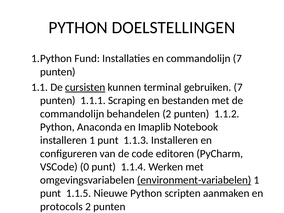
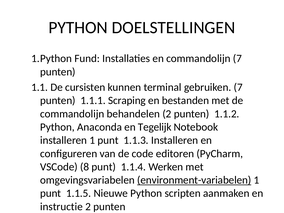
cursisten underline: present -> none (85, 87)
Anaconda en Imaplib: Imaplib -> Tegelijk (155, 127)
0: 0 -> 8 (85, 167)
protocols: protocols -> instructie (61, 207)
